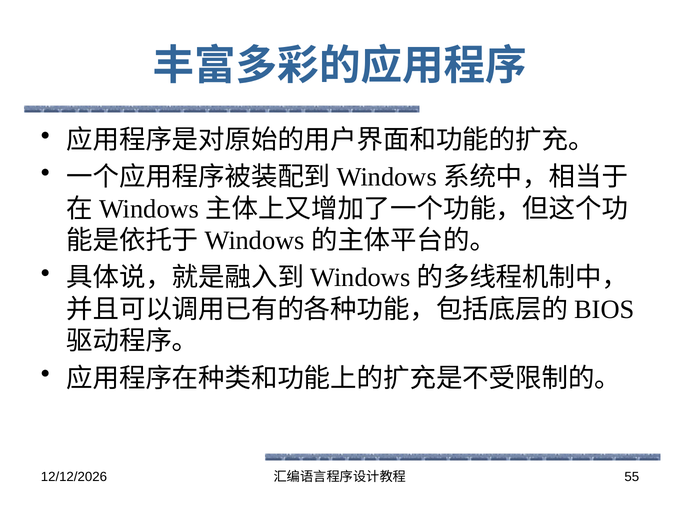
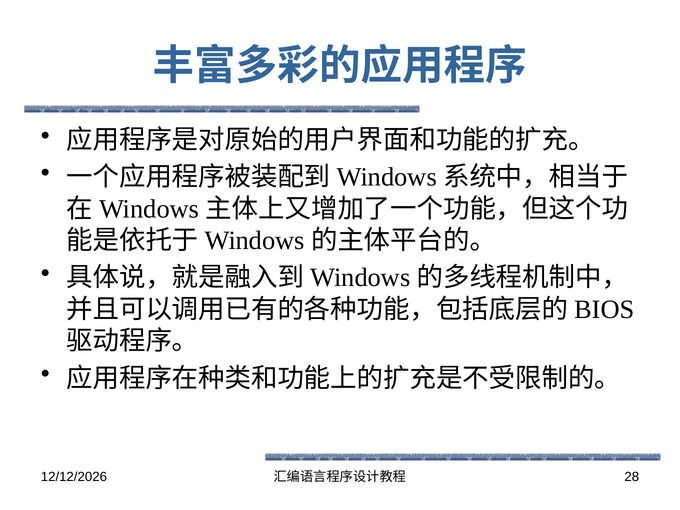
55: 55 -> 28 (632, 477)
